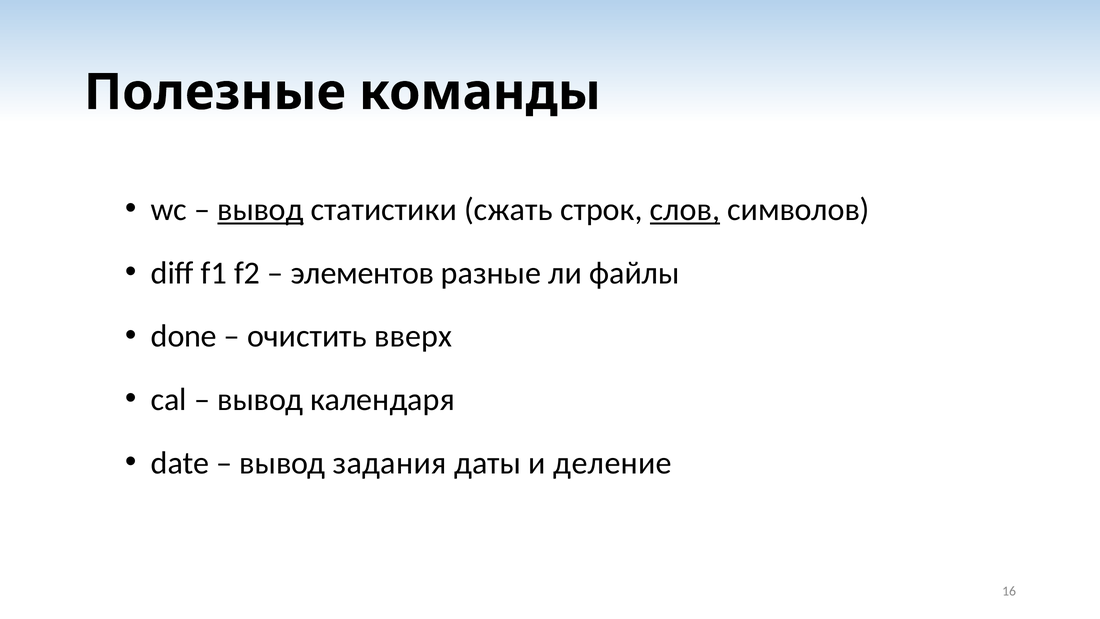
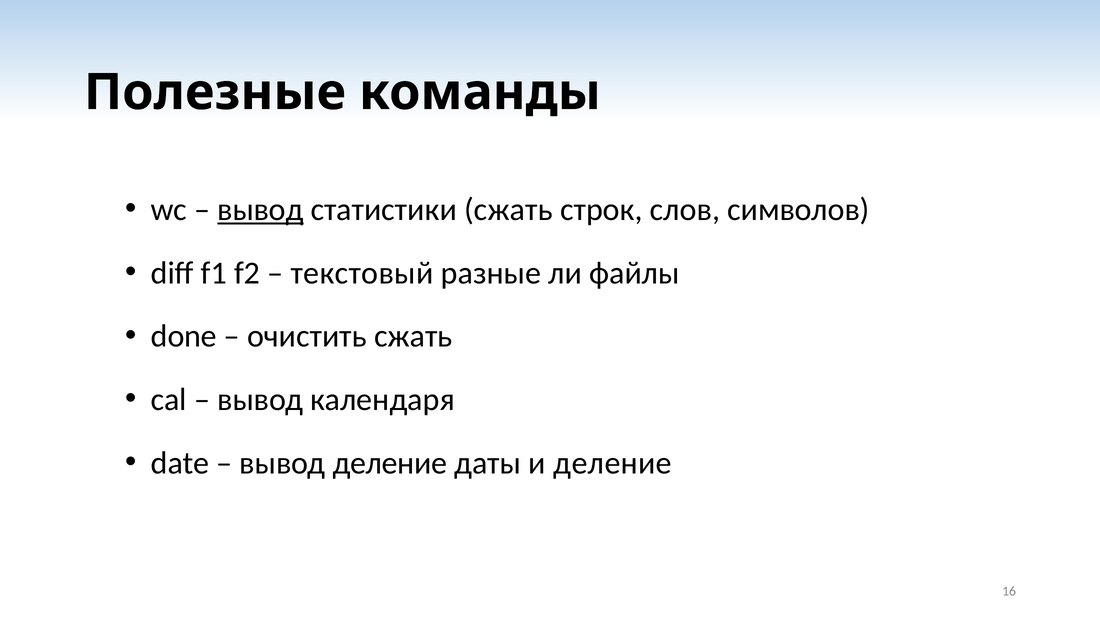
слов underline: present -> none (685, 209)
элементов: элементов -> текстовый (362, 273)
очистить вверх: вверх -> сжать (413, 336)
вывод задания: задания -> деление (390, 463)
